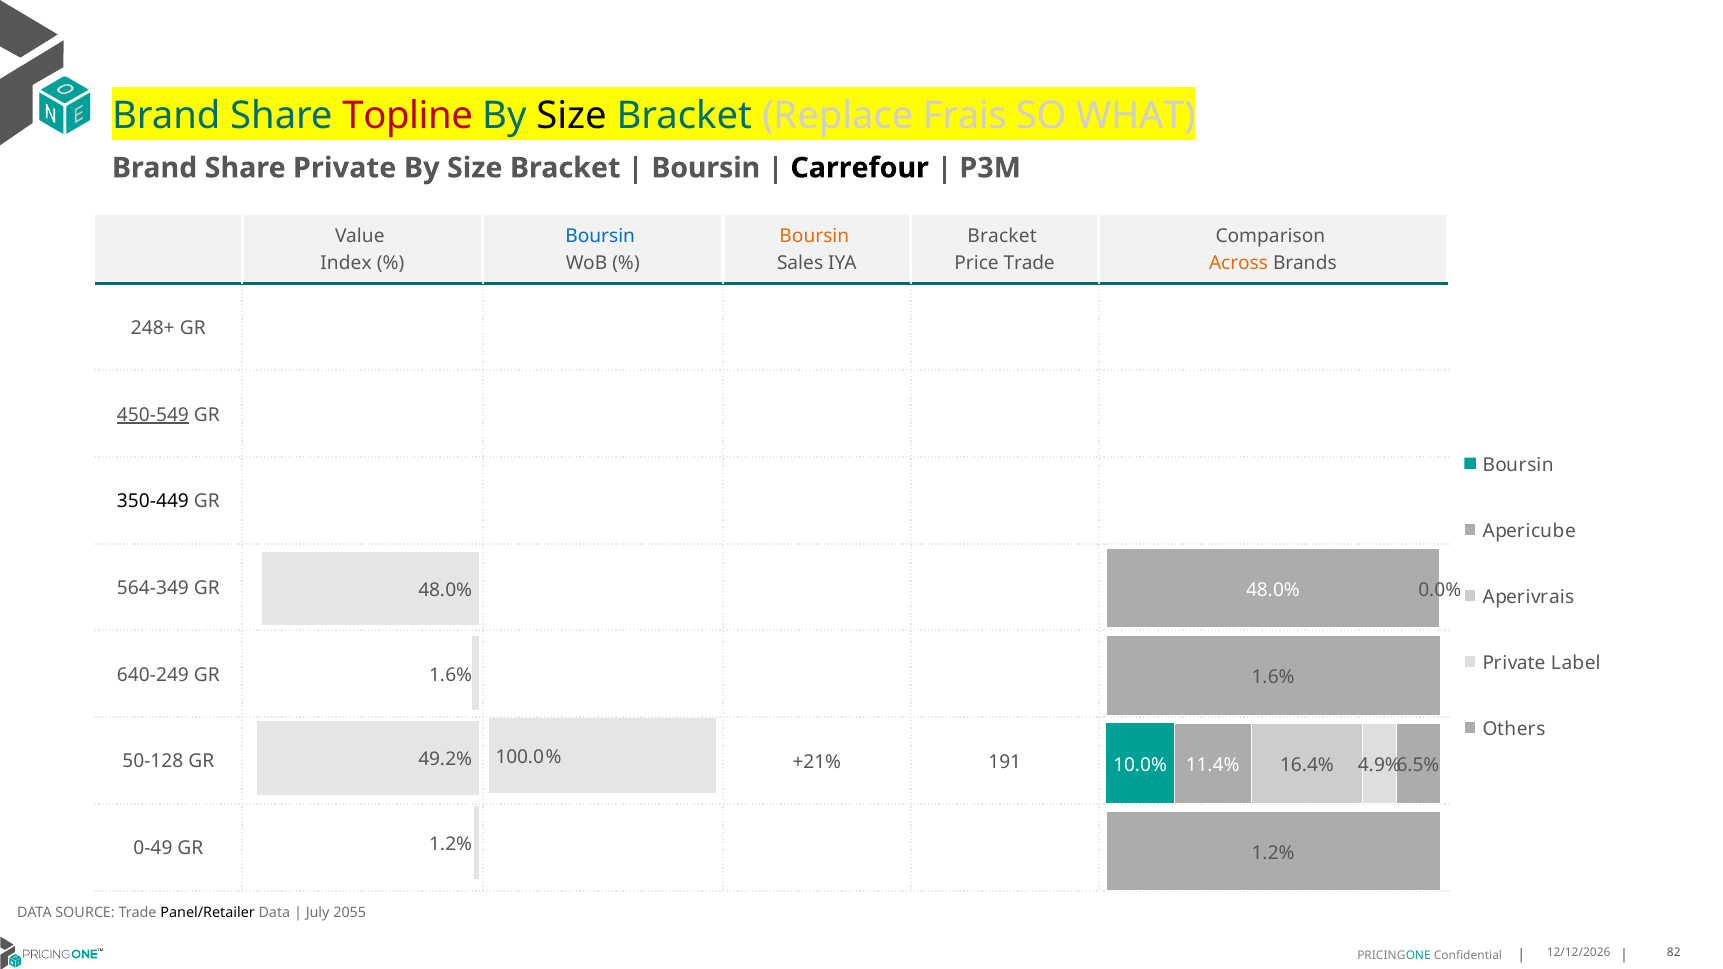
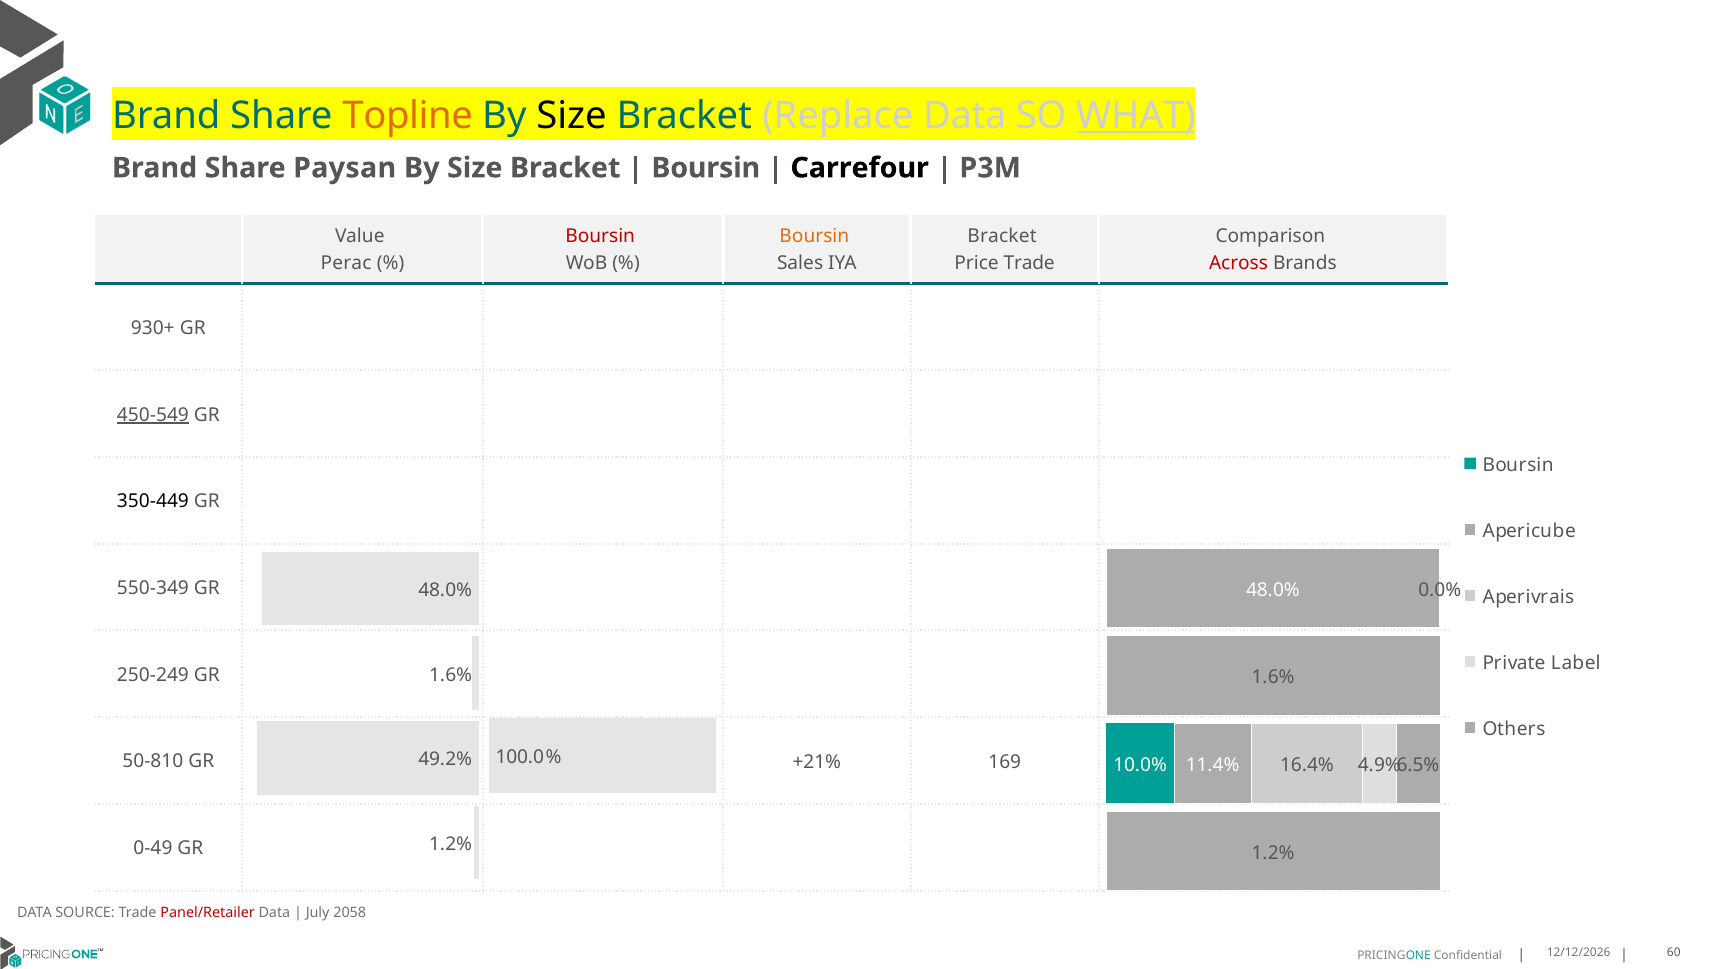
Topline colour: red -> orange (408, 116)
Replace Frais: Frais -> Data (965, 116)
WHAT underline: none -> present (1136, 116)
Share Private: Private -> Paysan (345, 168)
Boursin colour: blue -> red (600, 237)
Index: Index -> Perac (346, 263)
Across colour: orange -> red (1239, 263)
248+: 248+ -> 930+ (153, 328)
564-349: 564-349 -> 550-349 (153, 588)
640-249: 640-249 -> 250-249 (153, 675)
50-128: 50-128 -> 50-810 (153, 762)
191: 191 -> 169 (1005, 763)
Panel/Retailer colour: black -> red (208, 913)
2055: 2055 -> 2058 (350, 913)
82: 82 -> 60 (1674, 953)
